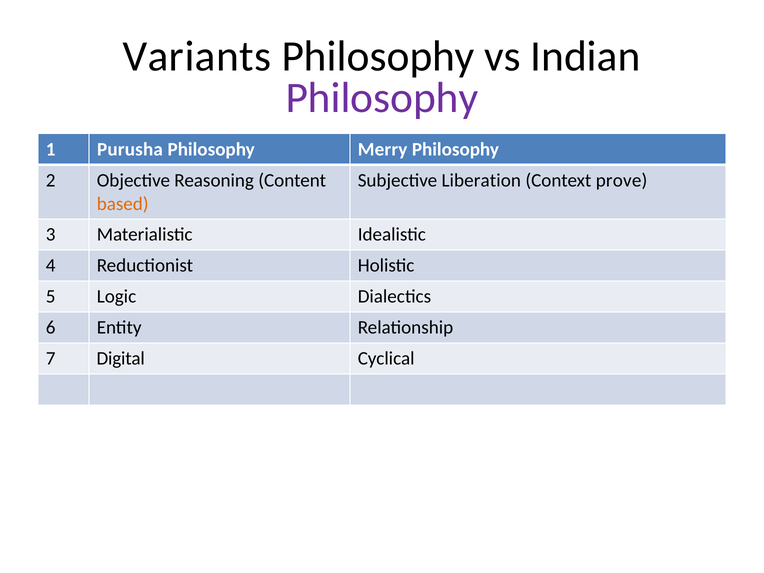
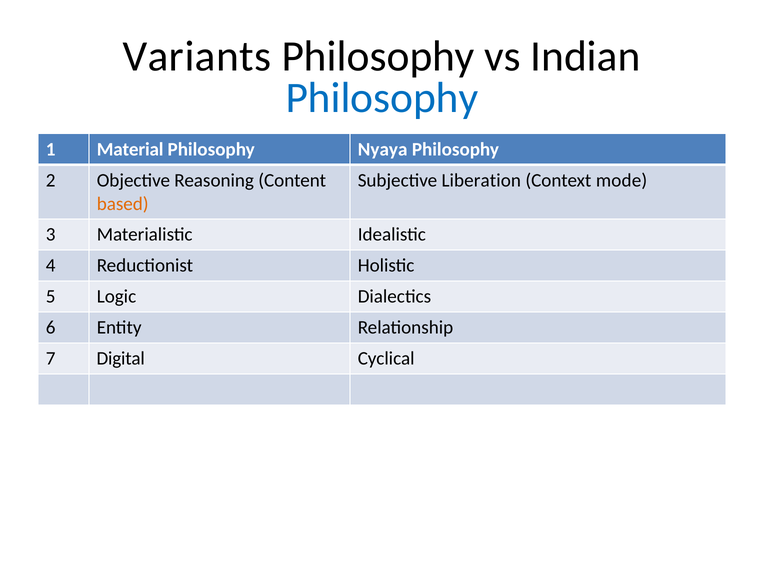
Philosophy colour: purple -> blue (382, 98)
Purusha: Purusha -> Material (130, 149)
Merry: Merry -> Nyaya (383, 149)
prove: prove -> mode (622, 180)
